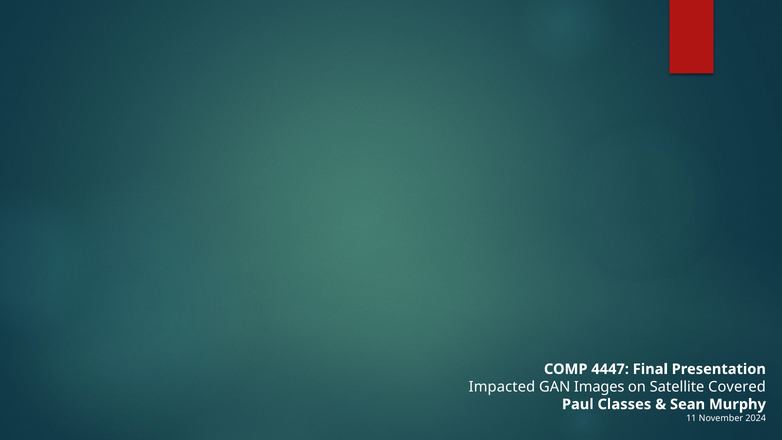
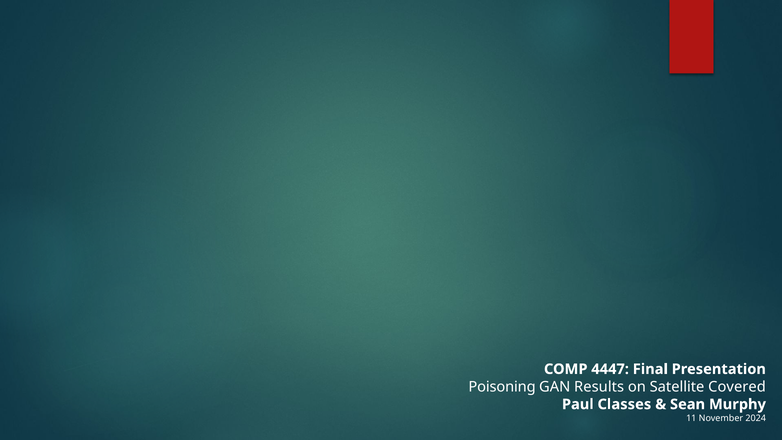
Impacted: Impacted -> Poisoning (502, 387)
Images: Images -> Results (599, 387)
